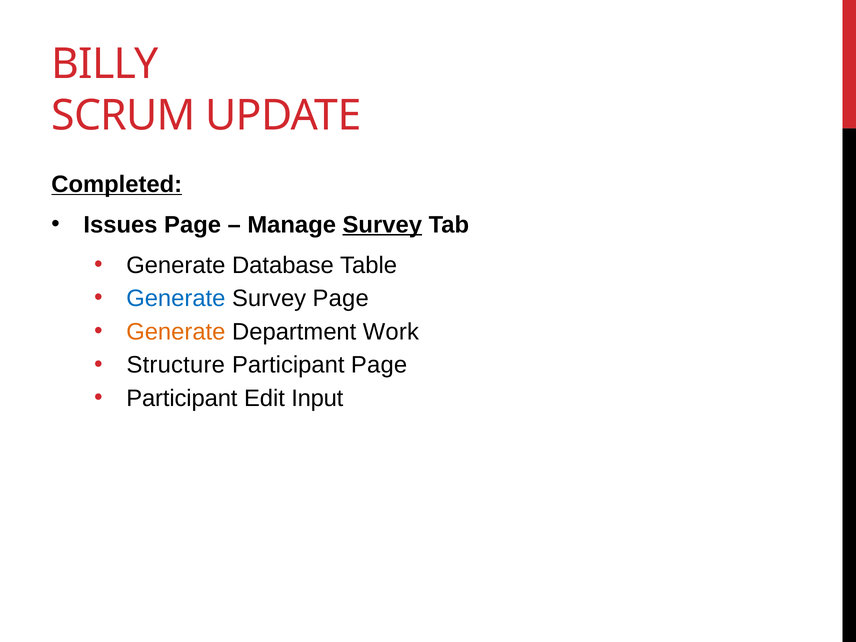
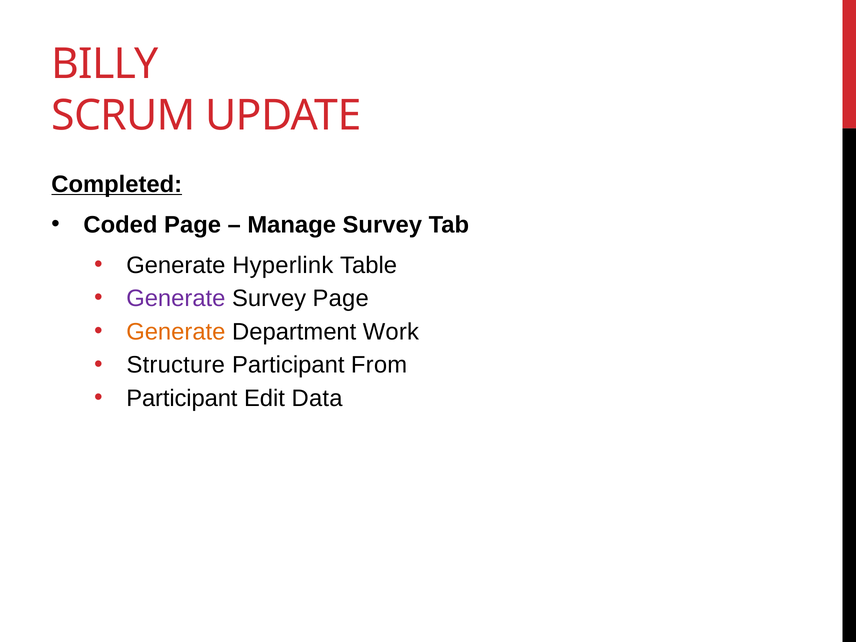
Issues: Issues -> Coded (120, 225)
Survey underline: present -> none (382, 225)
Database: Database -> Hyperlink (283, 265)
Generate colour: blue -> purple (176, 298)
Participant Page: Page -> From (379, 365)
Input: Input -> Data (317, 398)
